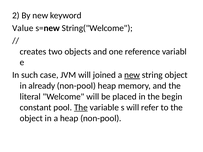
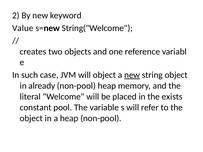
will joined: joined -> object (104, 75)
begin: begin -> exists (172, 97)
The underline: present -> none (81, 108)
